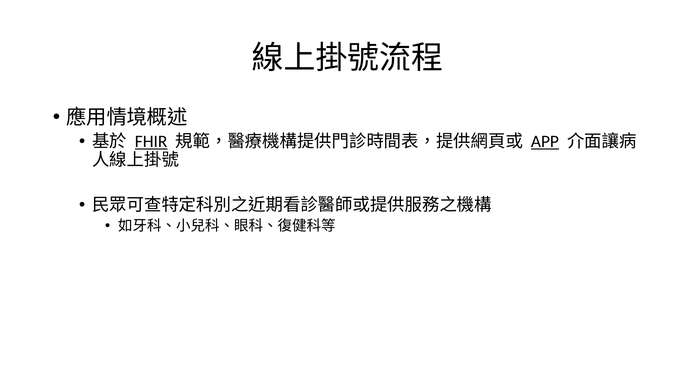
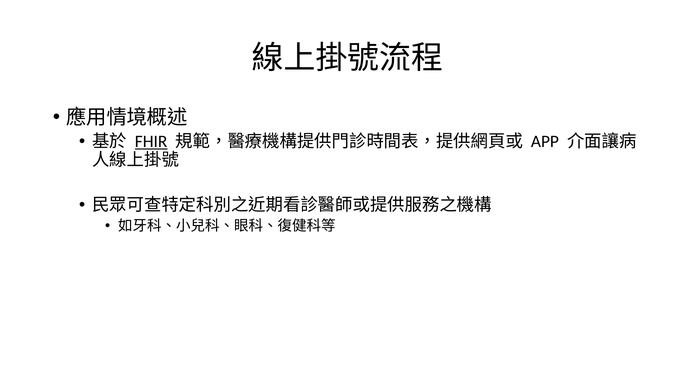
APP underline: present -> none (545, 141)
